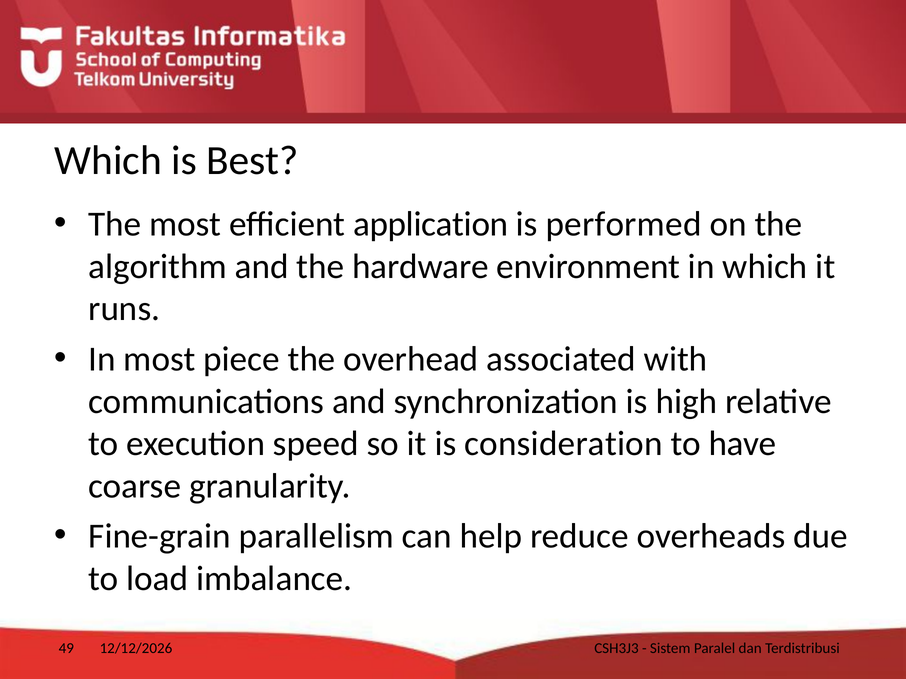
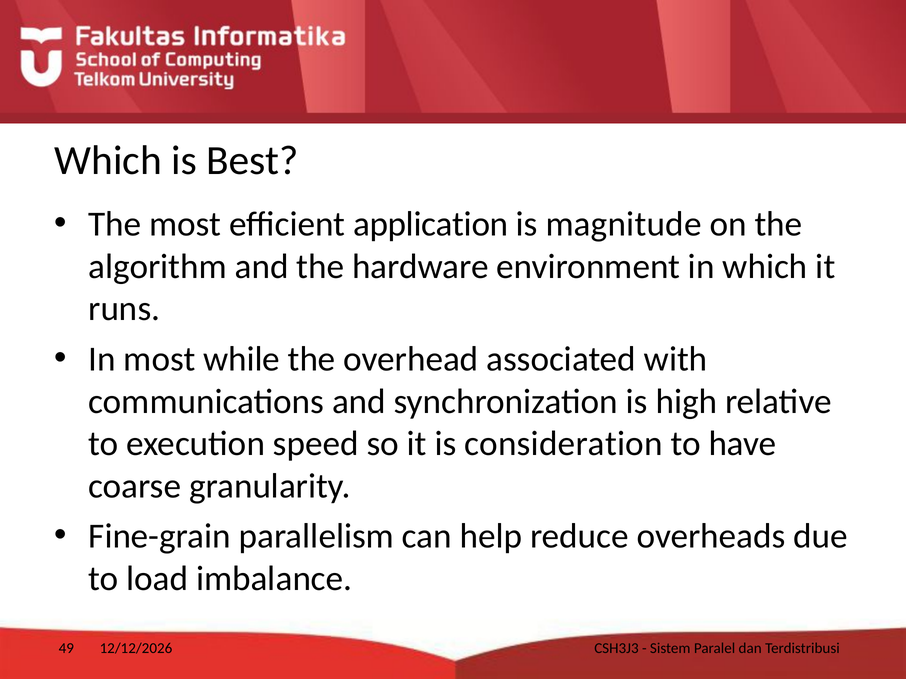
performed: performed -> magnitude (624, 224)
piece: piece -> while (242, 359)
